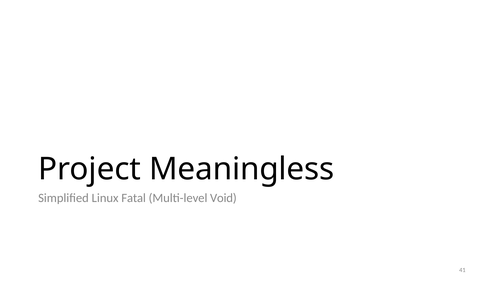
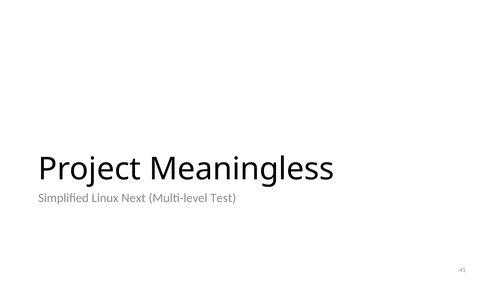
Fatal: Fatal -> Next (134, 198)
Void: Void -> Test (223, 198)
